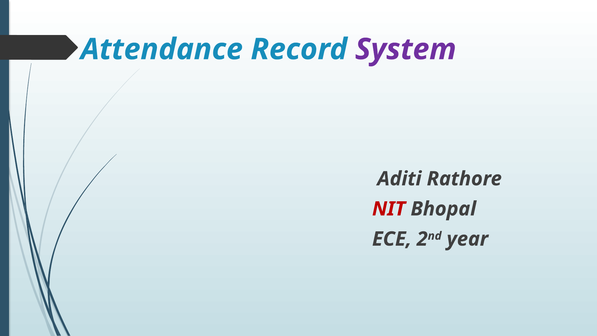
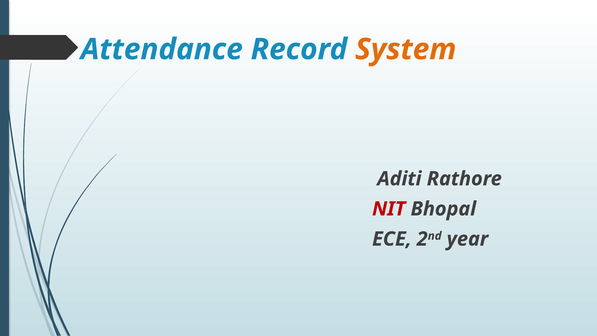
System colour: purple -> orange (406, 49)
